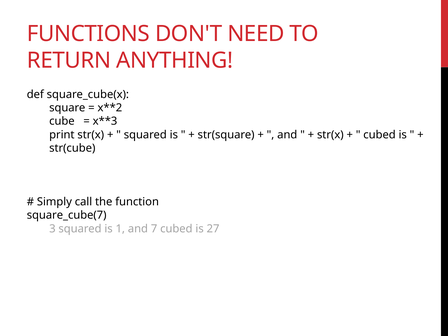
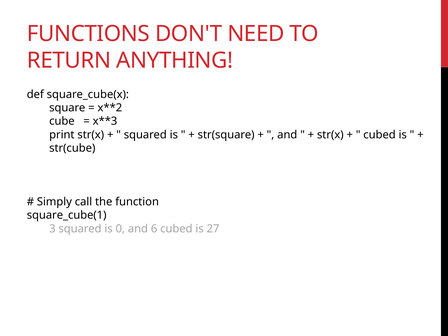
square_cube(7: square_cube(7 -> square_cube(1 (67, 215)
1: 1 -> 0 (120, 229)
7: 7 -> 6 (154, 229)
